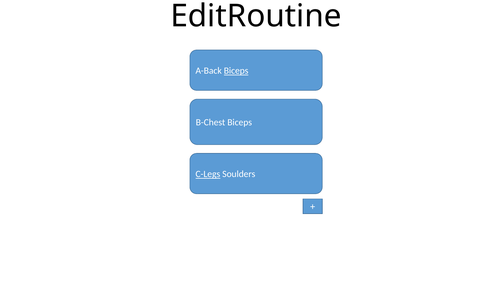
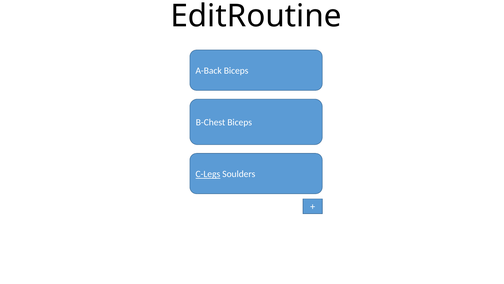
Biceps underline: present -> none (236, 71)
